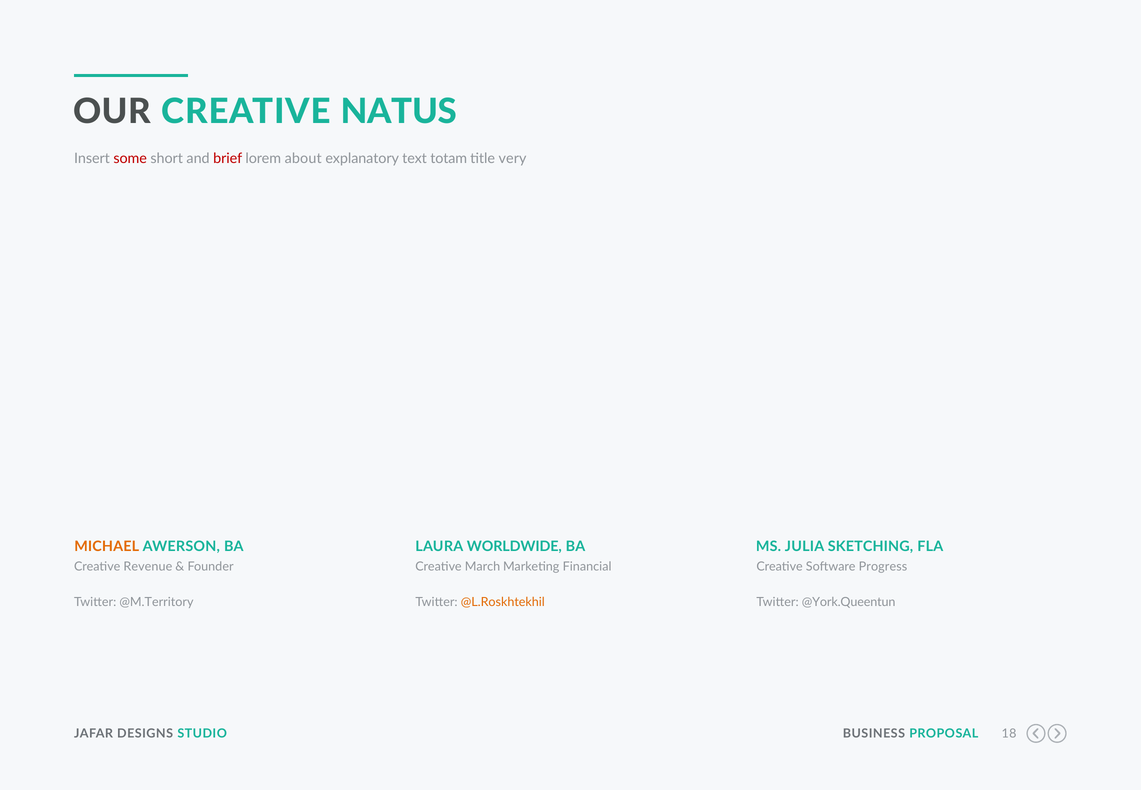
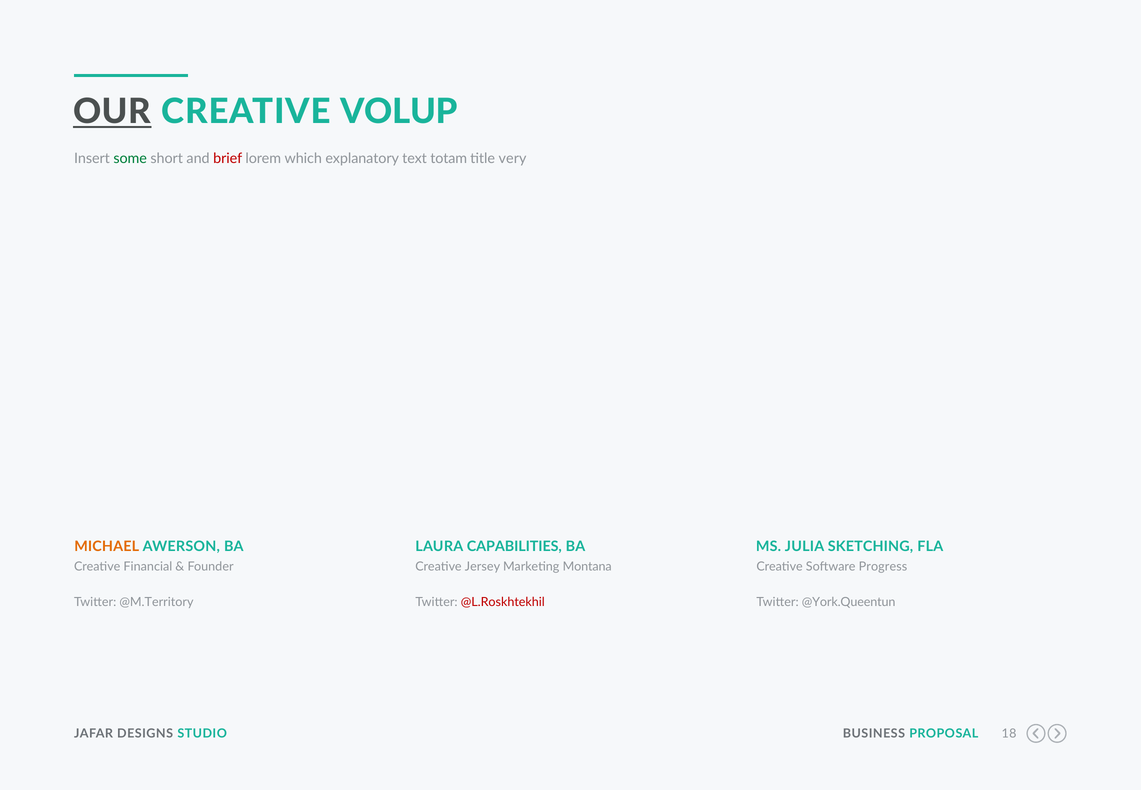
OUR underline: none -> present (112, 112)
NATUS: NATUS -> VOLUP (399, 112)
some colour: red -> green (130, 159)
about: about -> which (303, 159)
WORLDWIDE: WORLDWIDE -> CAPABILITIES (514, 547)
Revenue: Revenue -> Financial (148, 567)
March: March -> Jersey (482, 567)
Financial: Financial -> Montana (587, 567)
@L.Roskhtekhil colour: orange -> red (503, 602)
